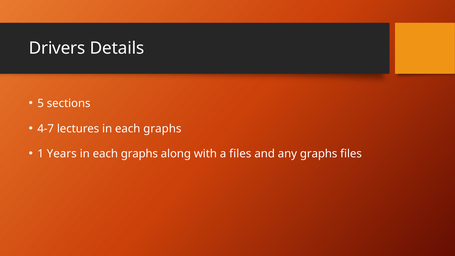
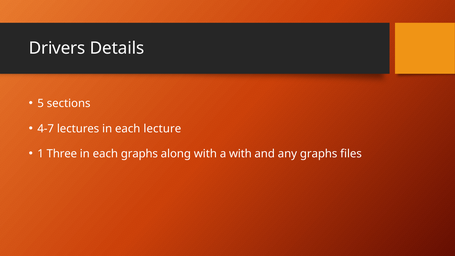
lectures in each graphs: graphs -> lecture (162, 129)
Years: Years -> Three (62, 154)
a files: files -> with (240, 154)
